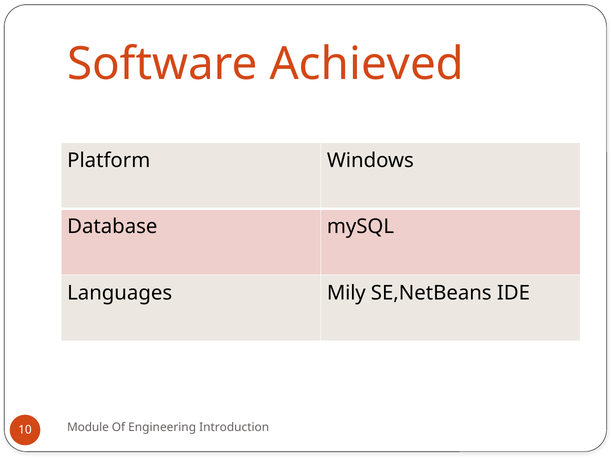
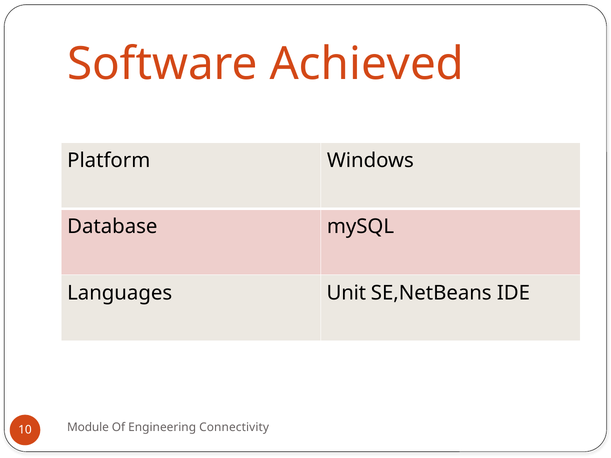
Mily: Mily -> Unit (346, 293)
Introduction: Introduction -> Connectivity (234, 428)
